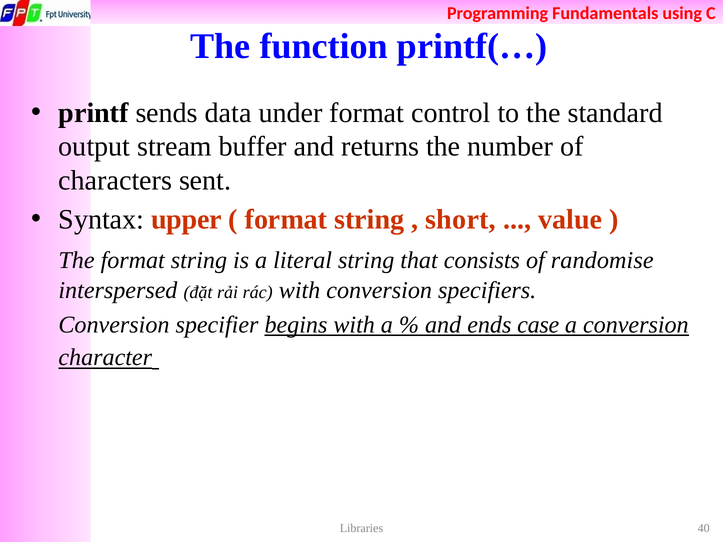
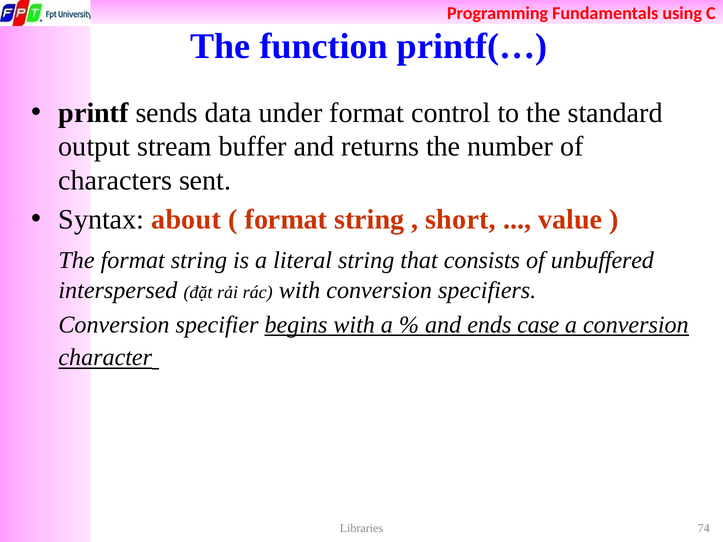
upper: upper -> about (186, 220)
randomise: randomise -> unbuffered (602, 260)
40: 40 -> 74 (704, 529)
